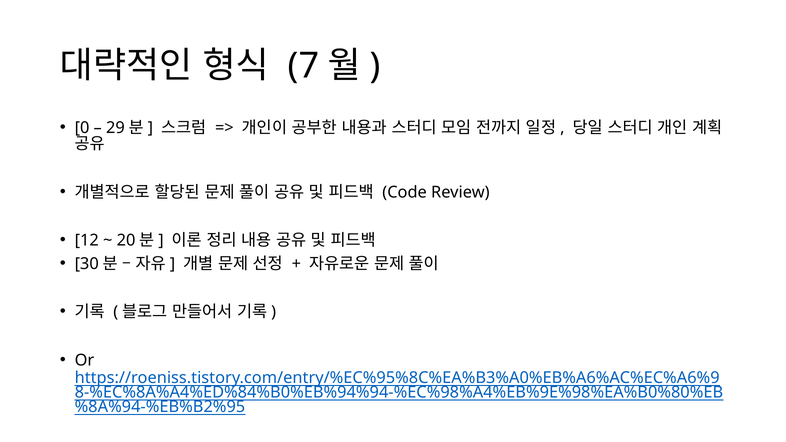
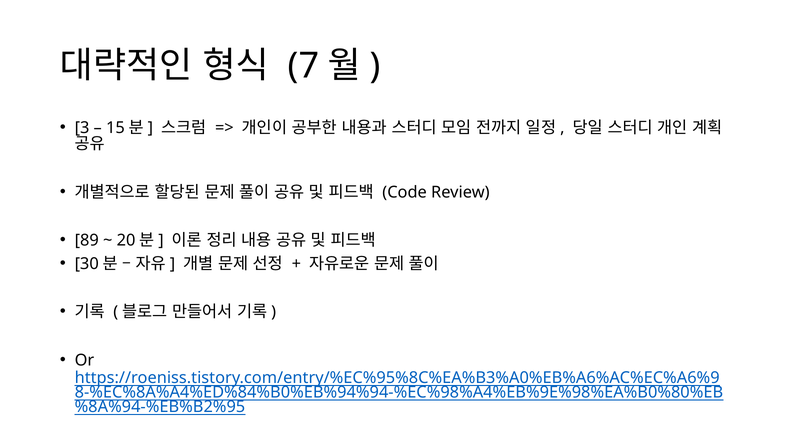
0: 0 -> 3 (82, 128)
29: 29 -> 15 (115, 128)
12: 12 -> 89 (87, 241)
